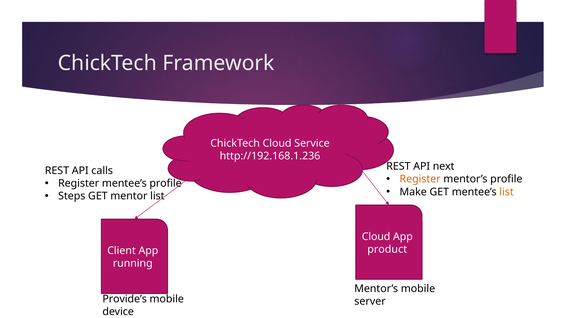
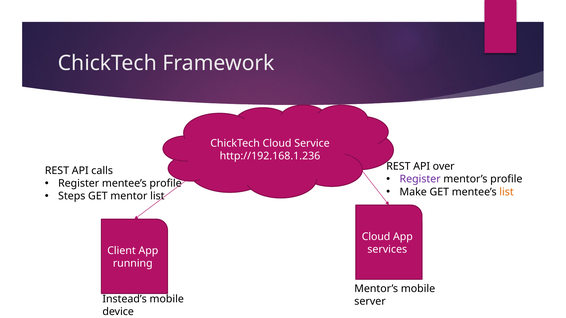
next: next -> over (444, 167)
Register colour: orange -> purple (420, 179)
product: product -> services (387, 250)
Provide’s: Provide’s -> Instead’s (125, 299)
